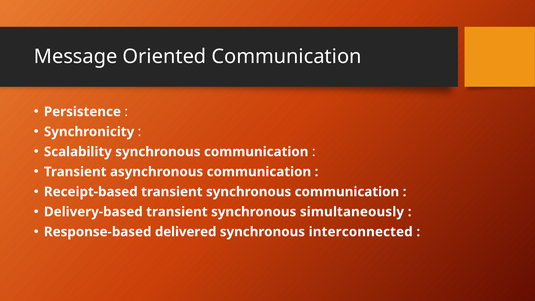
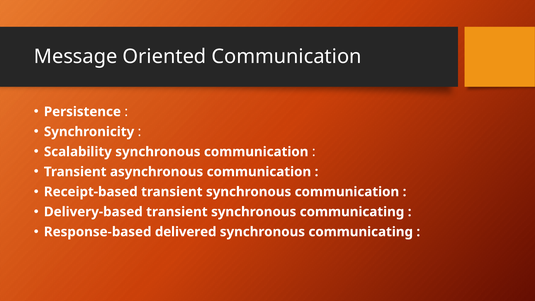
transient synchronous simultaneously: simultaneously -> communicating (352, 212)
interconnected: interconnected -> communicating (361, 232)
